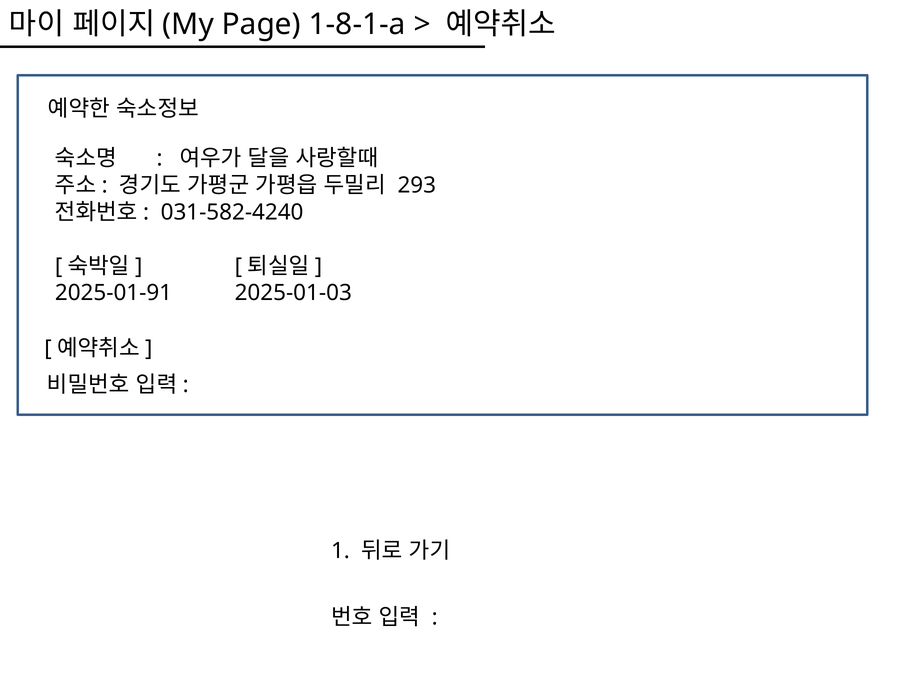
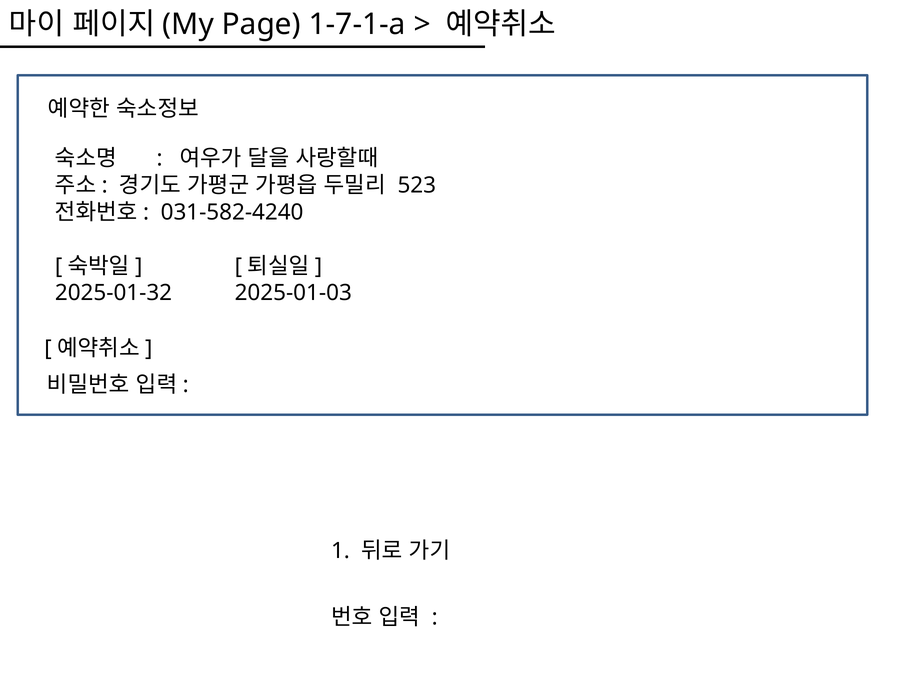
1-8-1-a: 1-8-1-a -> 1-7-1-a (357, 24)
293: 293 -> 523 (417, 185)
2025-01-91: 2025-01-91 -> 2025-01-32 (114, 293)
